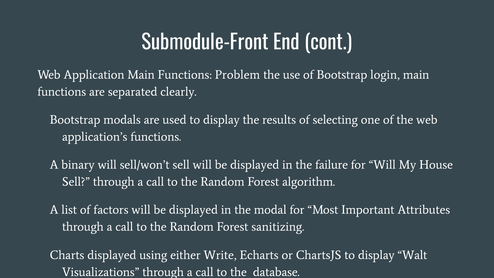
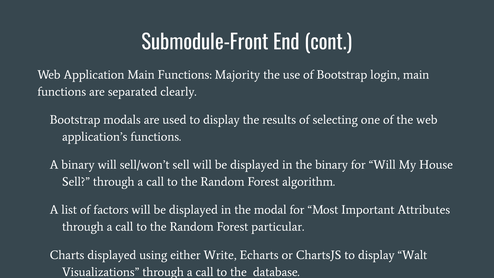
Problem: Problem -> Majority (237, 75)
the failure: failure -> binary (332, 165)
sanitizing: sanitizing -> particular (278, 227)
